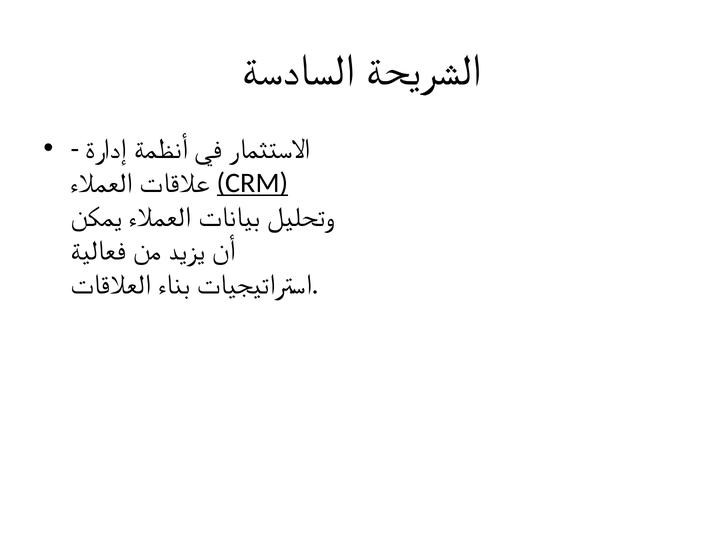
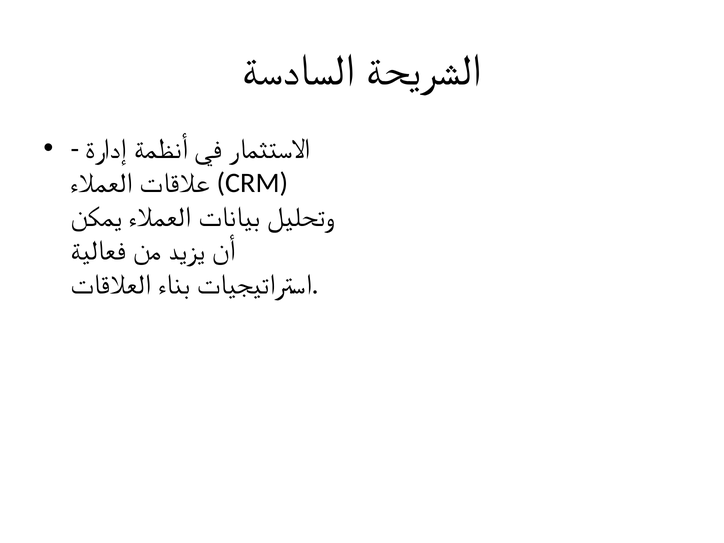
CRM underline: present -> none (252, 183)
